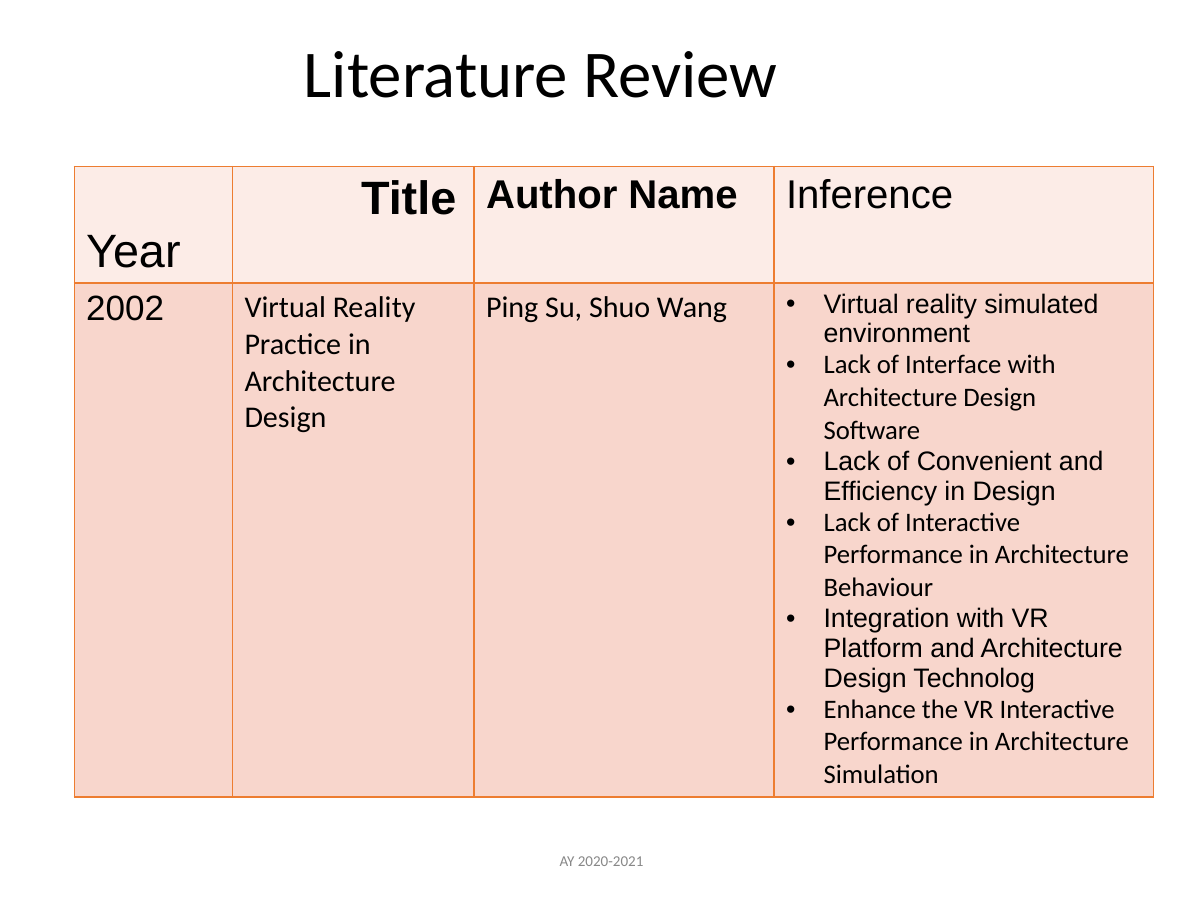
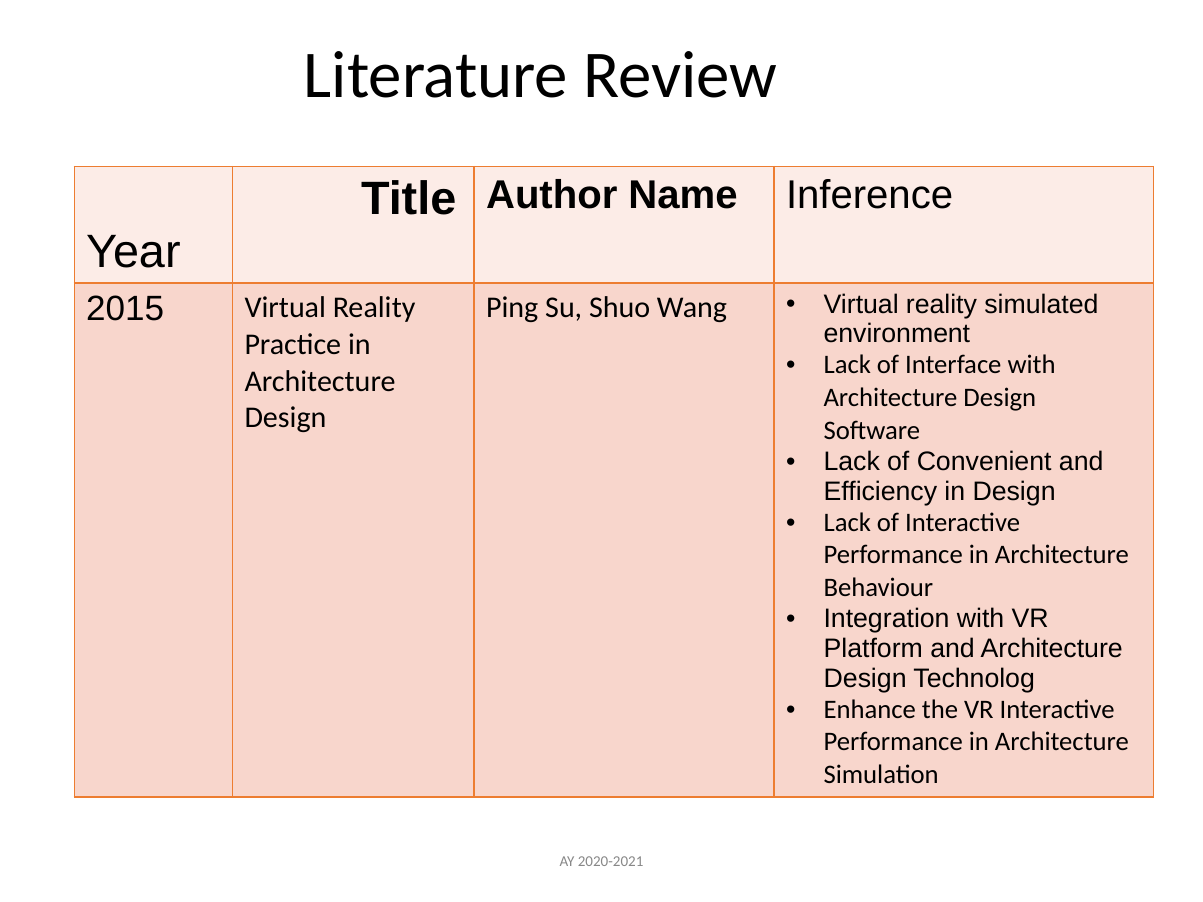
2002: 2002 -> 2015 (125, 309)
